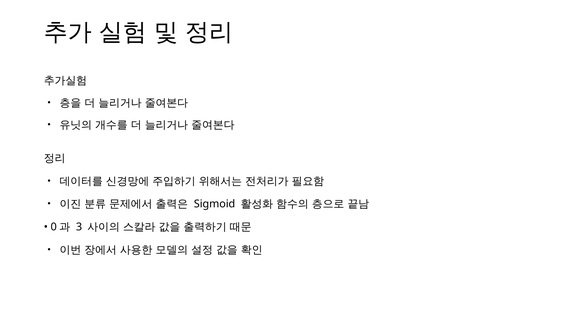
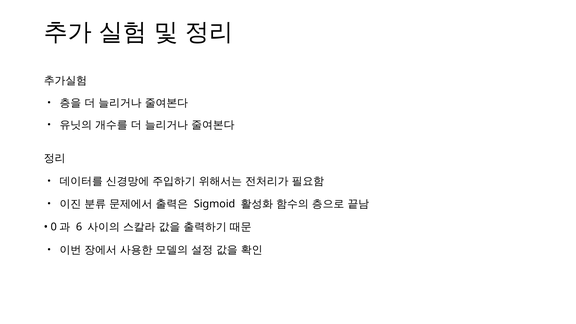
3: 3 -> 6 (79, 227)
